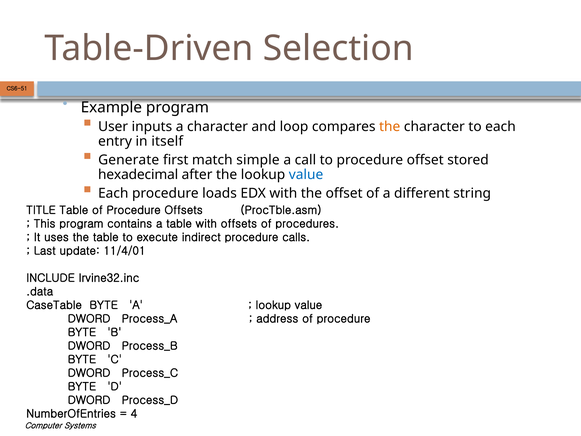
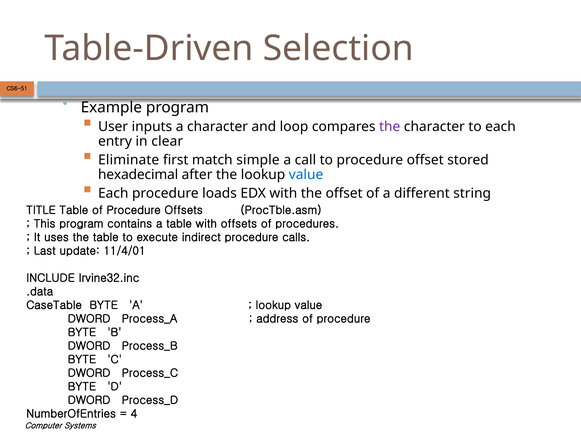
the colour: orange -> purple (390, 127)
itself: itself -> clear (167, 141)
Generate: Generate -> Eliminate (129, 160)
